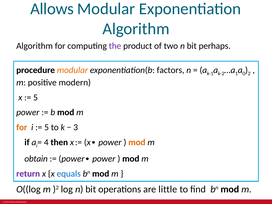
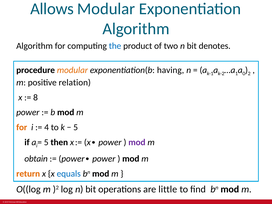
the colour: purple -> blue (115, 46)
perhaps: perhaps -> denotes (215, 46)
factors: factors -> having (171, 70)
modern: modern -> relation (75, 82)
5: 5 -> 8 (36, 97)
5: 5 -> 4 (47, 127)
3: 3 -> 5 (76, 127)
mod colour: orange -> purple (137, 142)
4: 4 -> 5 (46, 142)
return colour: purple -> orange (28, 174)
